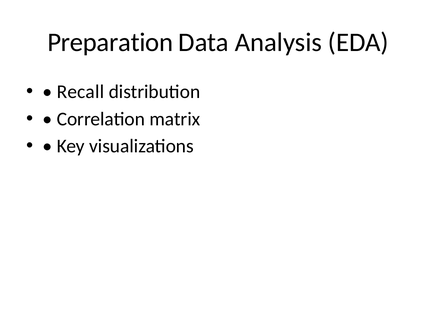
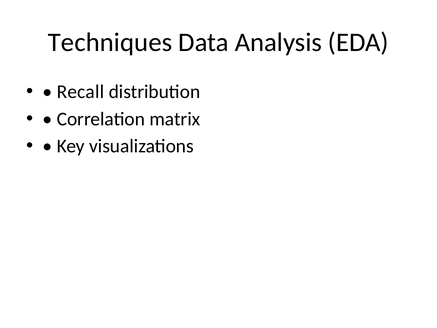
Preparation: Preparation -> Techniques (110, 42)
